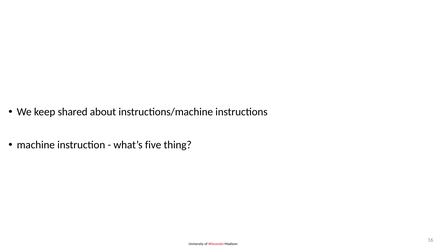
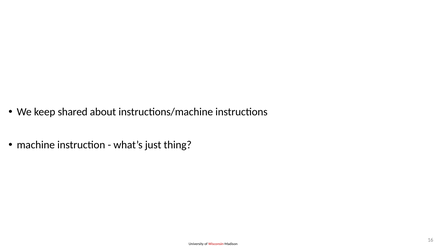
five: five -> just (153, 144)
